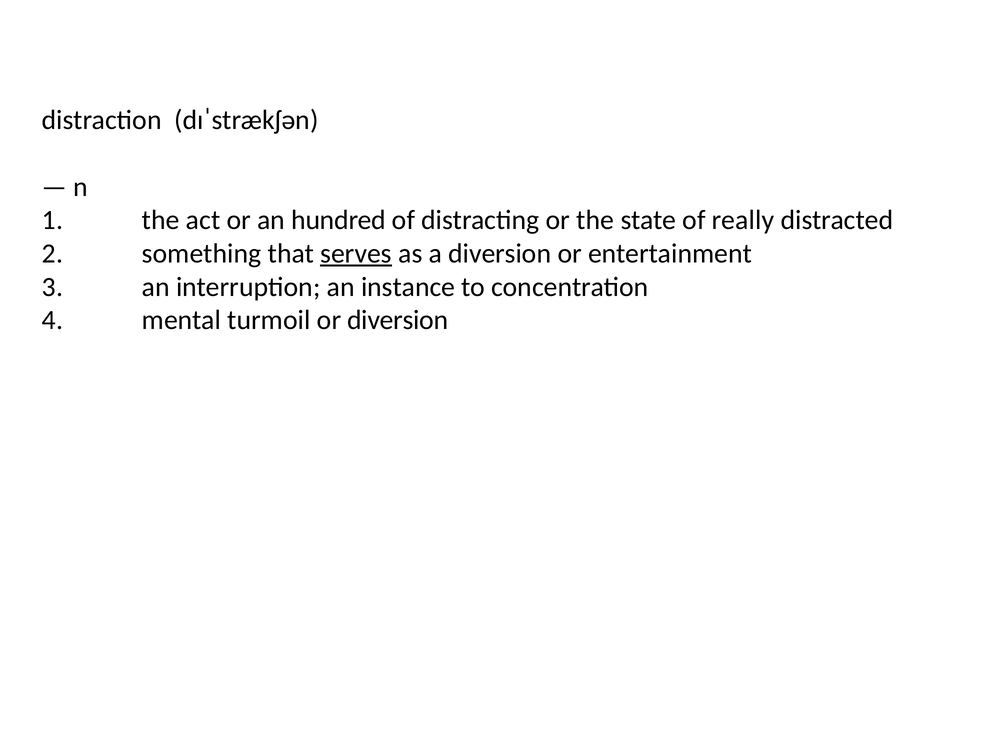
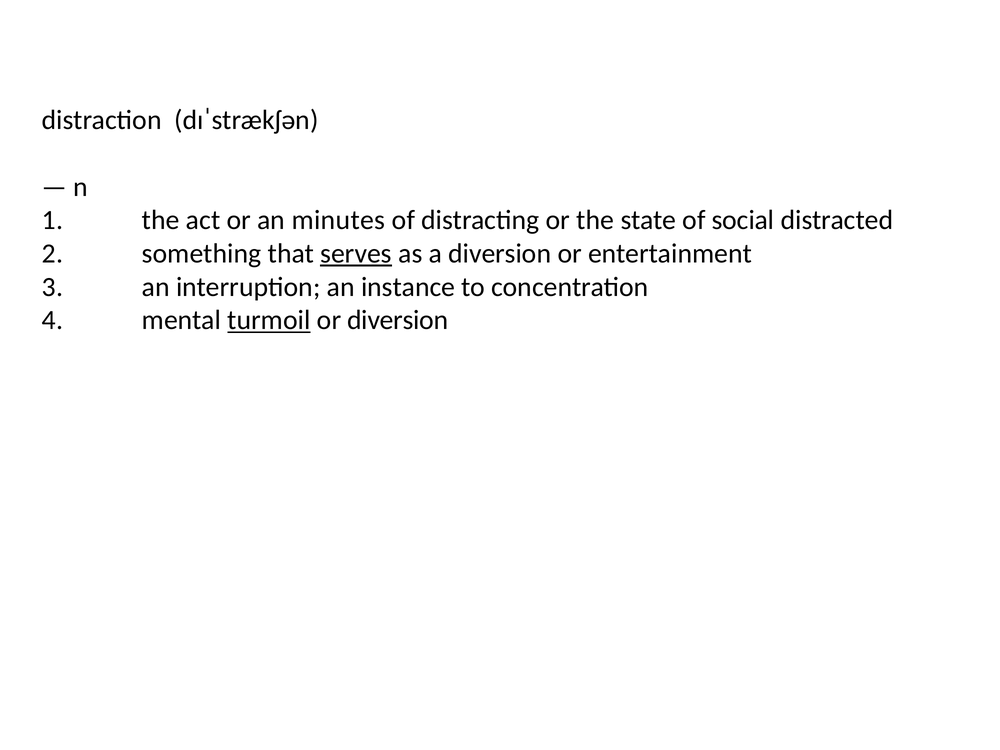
hundred: hundred -> minutes (338, 220)
really: really -> social (743, 220)
turmoil underline: none -> present (269, 320)
